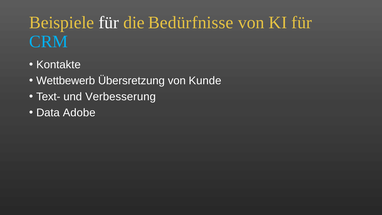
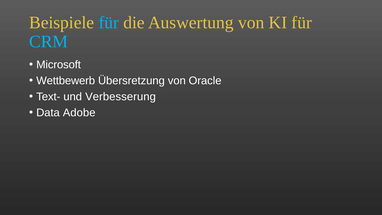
für colour: white -> light blue (109, 23)
Bedürfnisse: Bedürfnisse -> Auswertung (191, 23)
Kontakte: Kontakte -> Microsoft (59, 65)
Kunde: Kunde -> Oracle (205, 81)
